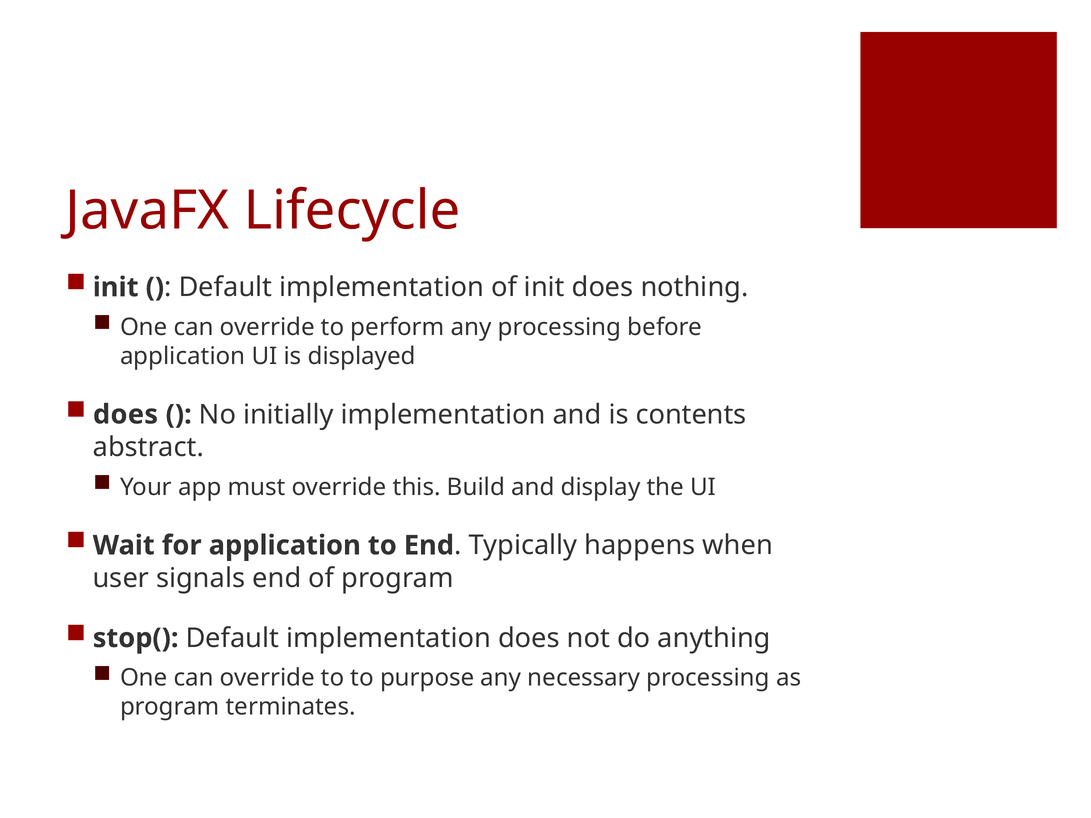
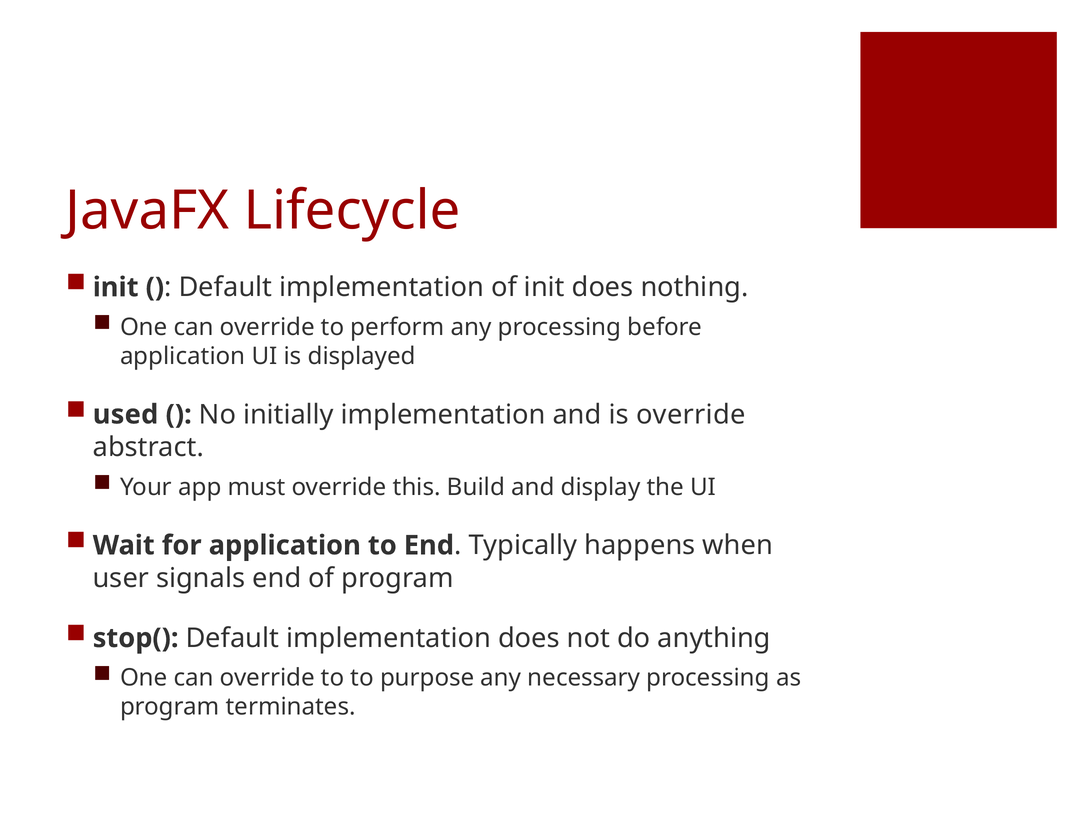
does: does -> used (126, 415)
is contents: contents -> override (691, 415)
